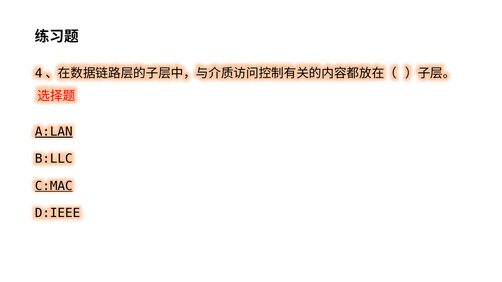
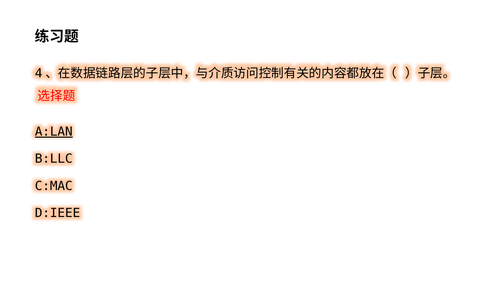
C:MAC underline: present -> none (54, 186)
